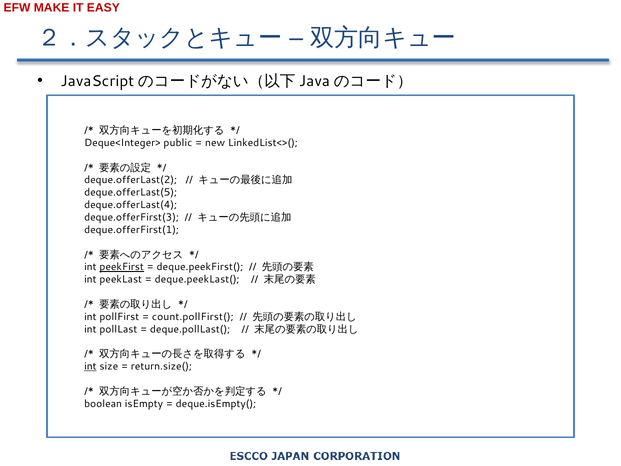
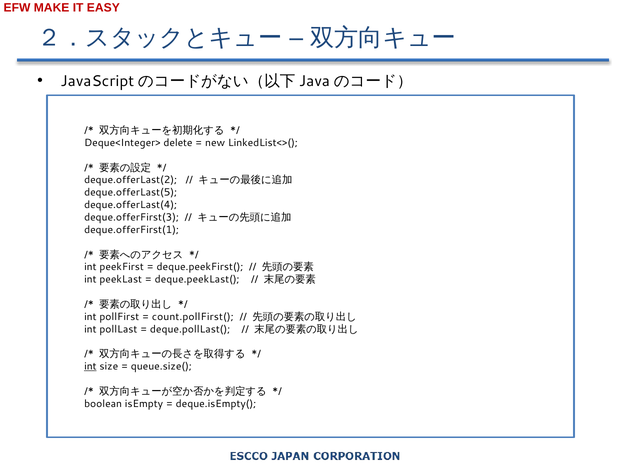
public: public -> delete (178, 143)
peekFirst underline: present -> none (122, 267)
return.size(: return.size( -> queue.size( (161, 366)
